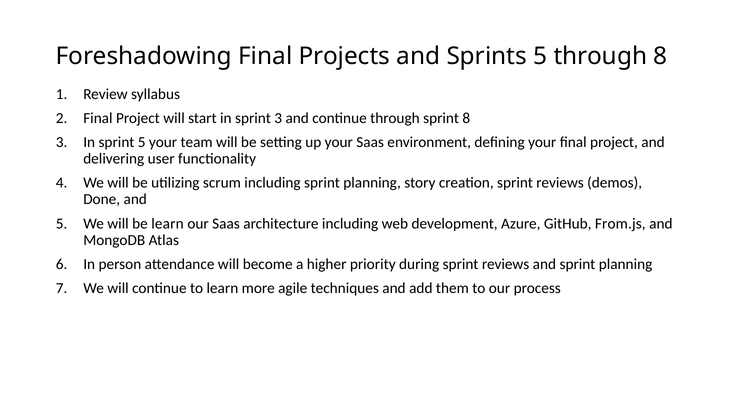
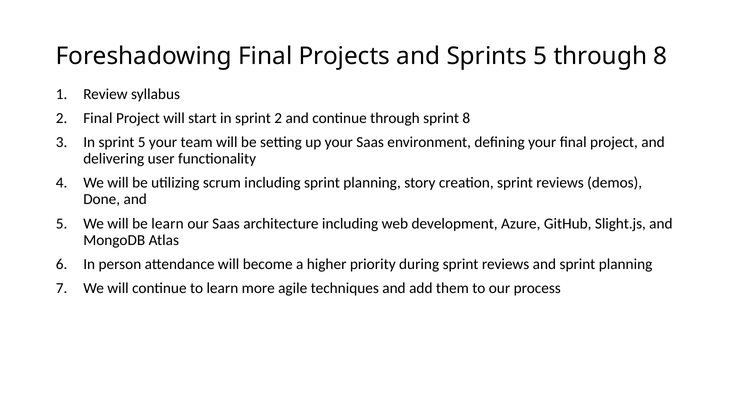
sprint 3: 3 -> 2 (278, 118)
From.js: From.js -> Slight.js (620, 223)
